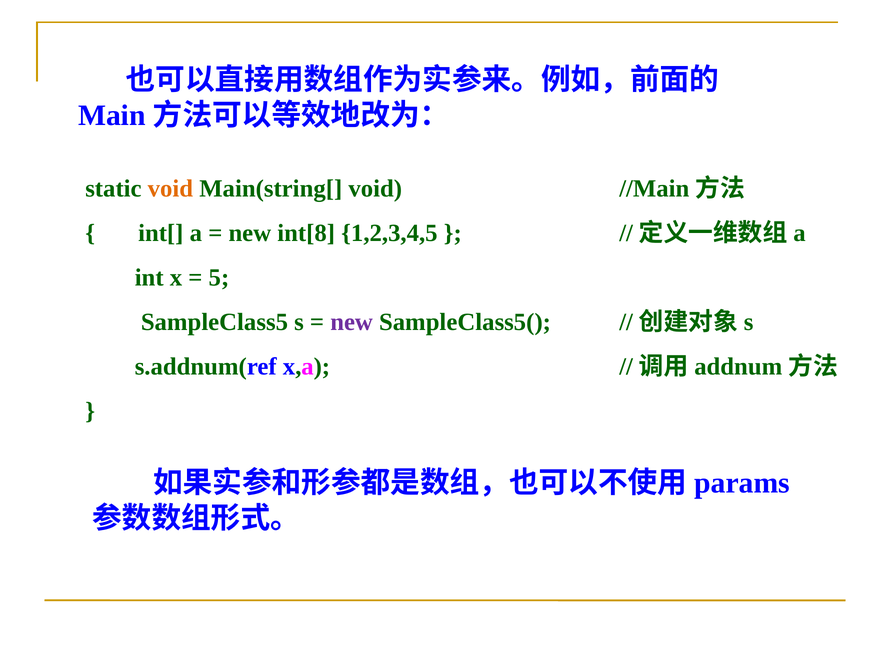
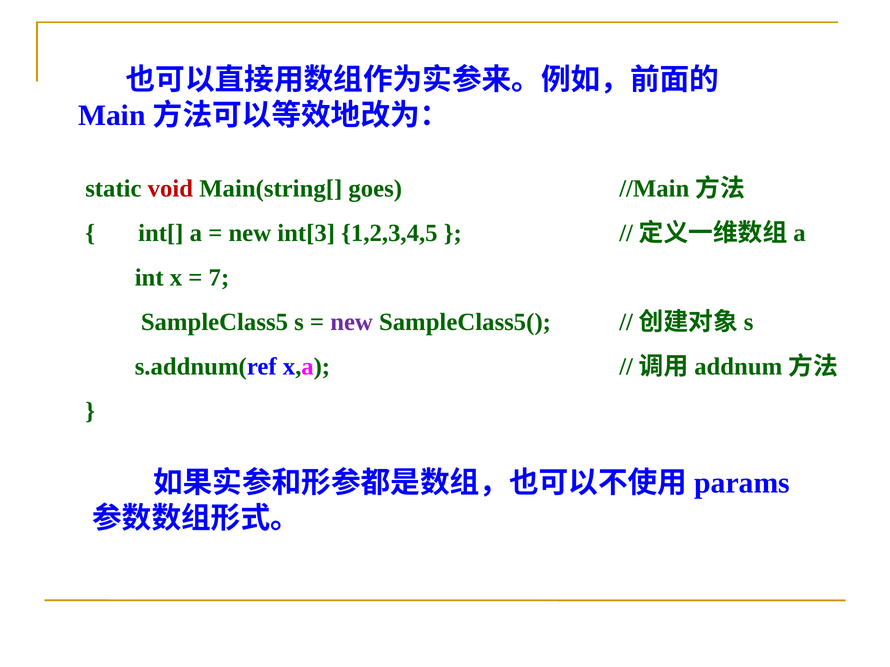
void colour: orange -> red (170, 189)
Main(string[ void: void -> goes (375, 189)
int[8: int[8 -> int[3 (306, 233)
5: 5 -> 7 (219, 278)
